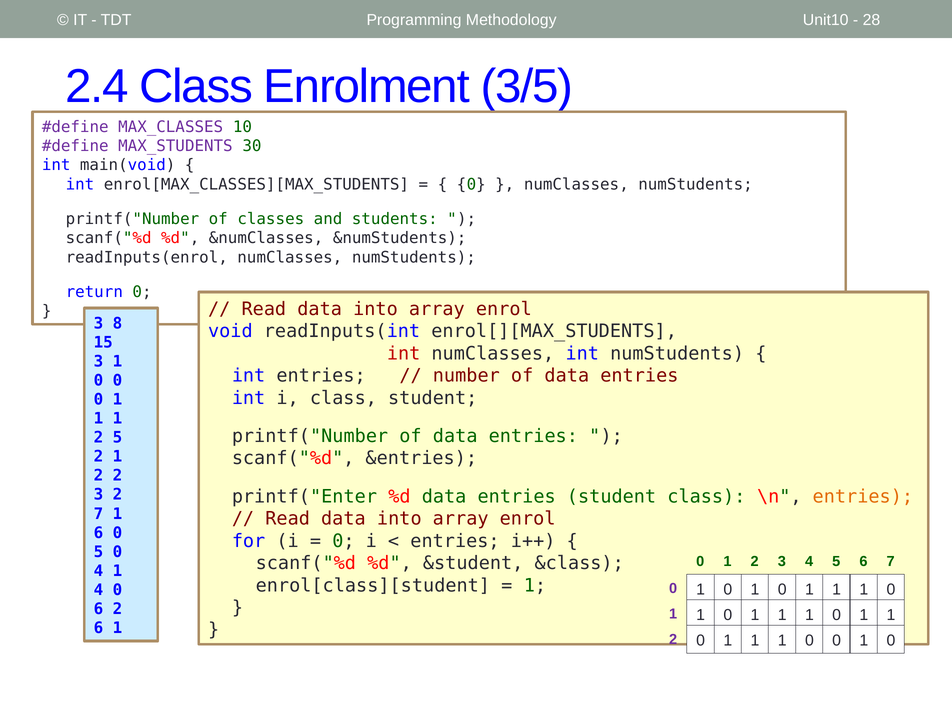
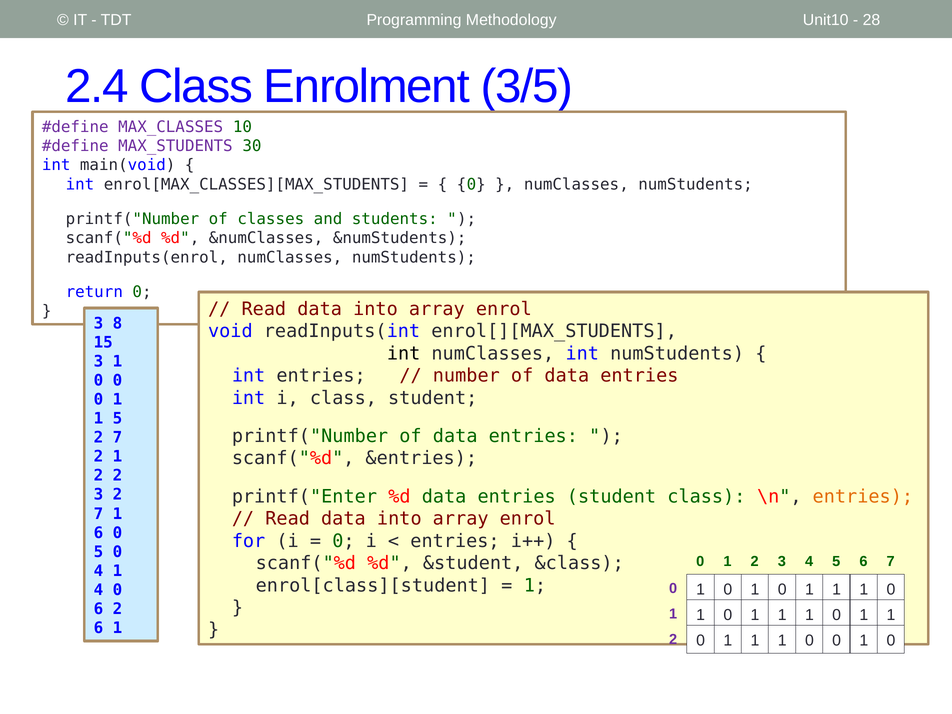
int colour: red -> black (404, 354)
1: 1 -> 5 (117, 419)
5: 5 -> 7 (117, 438)
